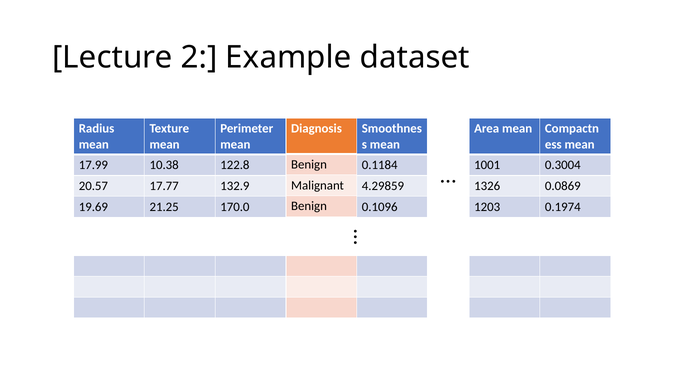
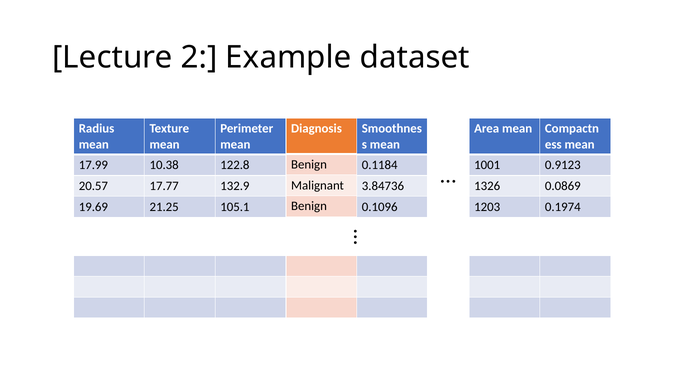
0.3004: 0.3004 -> 0.9123 (563, 165)
4.29859: 4.29859 -> 3.84736 (383, 186)
170.0: 170.0 -> 105.1 (235, 207)
